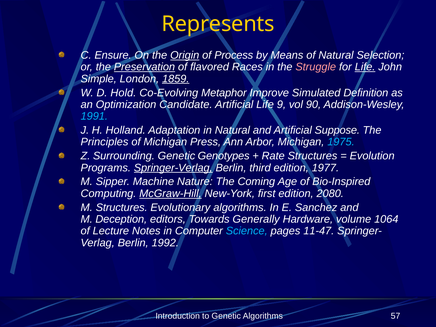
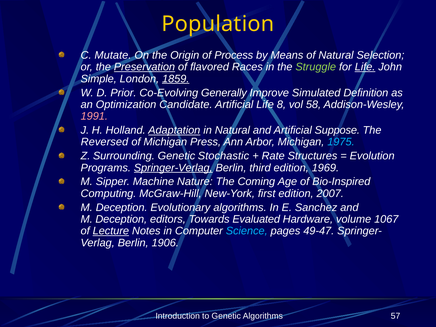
Represents: Represents -> Population (218, 24)
Ensure: Ensure -> Mutate (113, 55)
Origin underline: present -> none (185, 55)
Struggle colour: pink -> light green (316, 67)
Hold: Hold -> Prior (123, 93)
Metaphor: Metaphor -> Generally (224, 93)
9: 9 -> 8 (281, 105)
90: 90 -> 58 (313, 105)
1991 colour: light blue -> pink (94, 116)
Adaptation underline: none -> present (174, 130)
Principles: Principles -> Reversed (104, 142)
Genotypes: Genotypes -> Stochastic (224, 156)
1977: 1977 -> 1969 (325, 168)
McGraw-Hill underline: present -> none (170, 193)
2080: 2080 -> 2007 (330, 193)
Structures: Structures -> Deception (122, 207)
Generally: Generally -> Evaluated (256, 219)
1064: 1064 -> 1067 (386, 219)
Lecture underline: none -> present (111, 231)
11-47: 11-47 -> 49-47 (319, 231)
1992: 1992 -> 1906 (165, 243)
